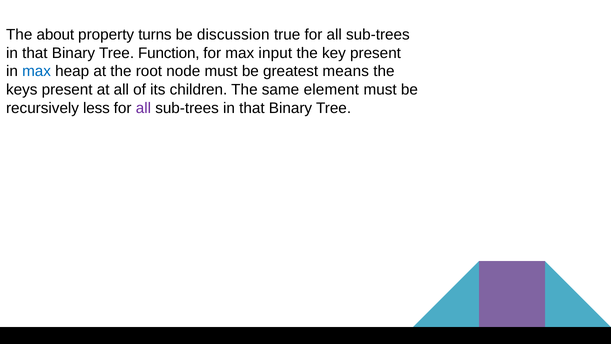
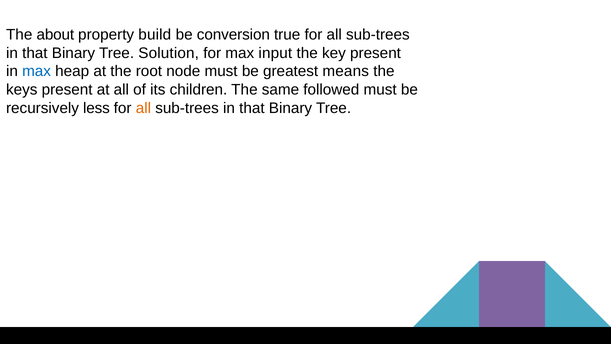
turns: turns -> build (155, 35)
discussion: discussion -> conversion (233, 35)
Function: Function -> Solution (169, 53)
element: element -> followed (331, 90)
all colour: purple -> orange (143, 108)
